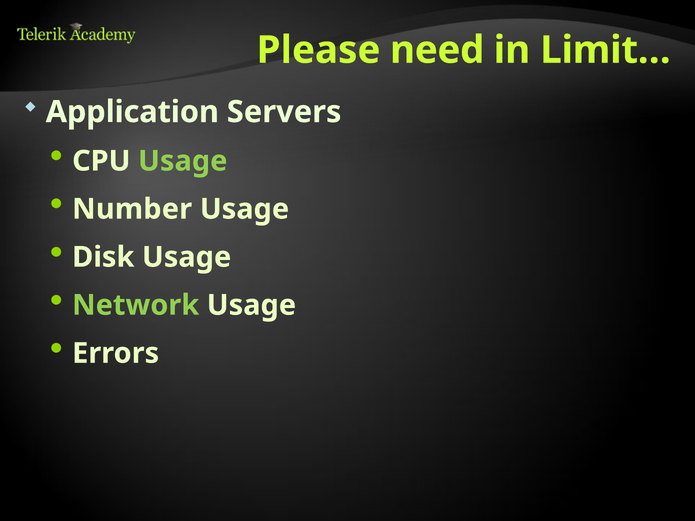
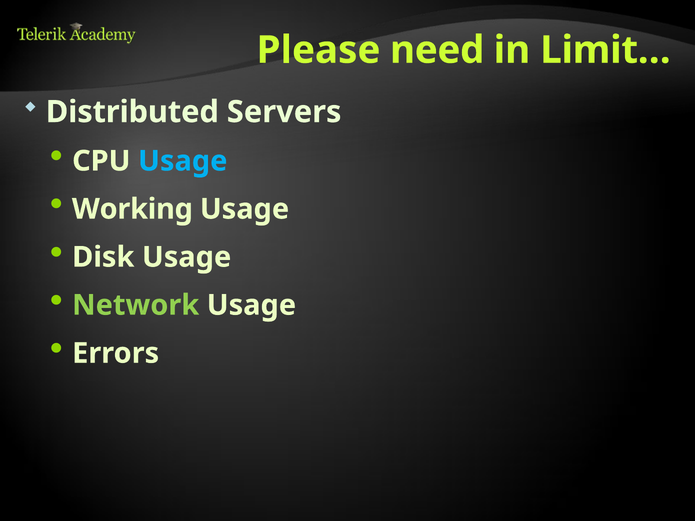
Application: Application -> Distributed (132, 112)
Usage colour: light green -> light blue (183, 161)
Number: Number -> Working (132, 209)
